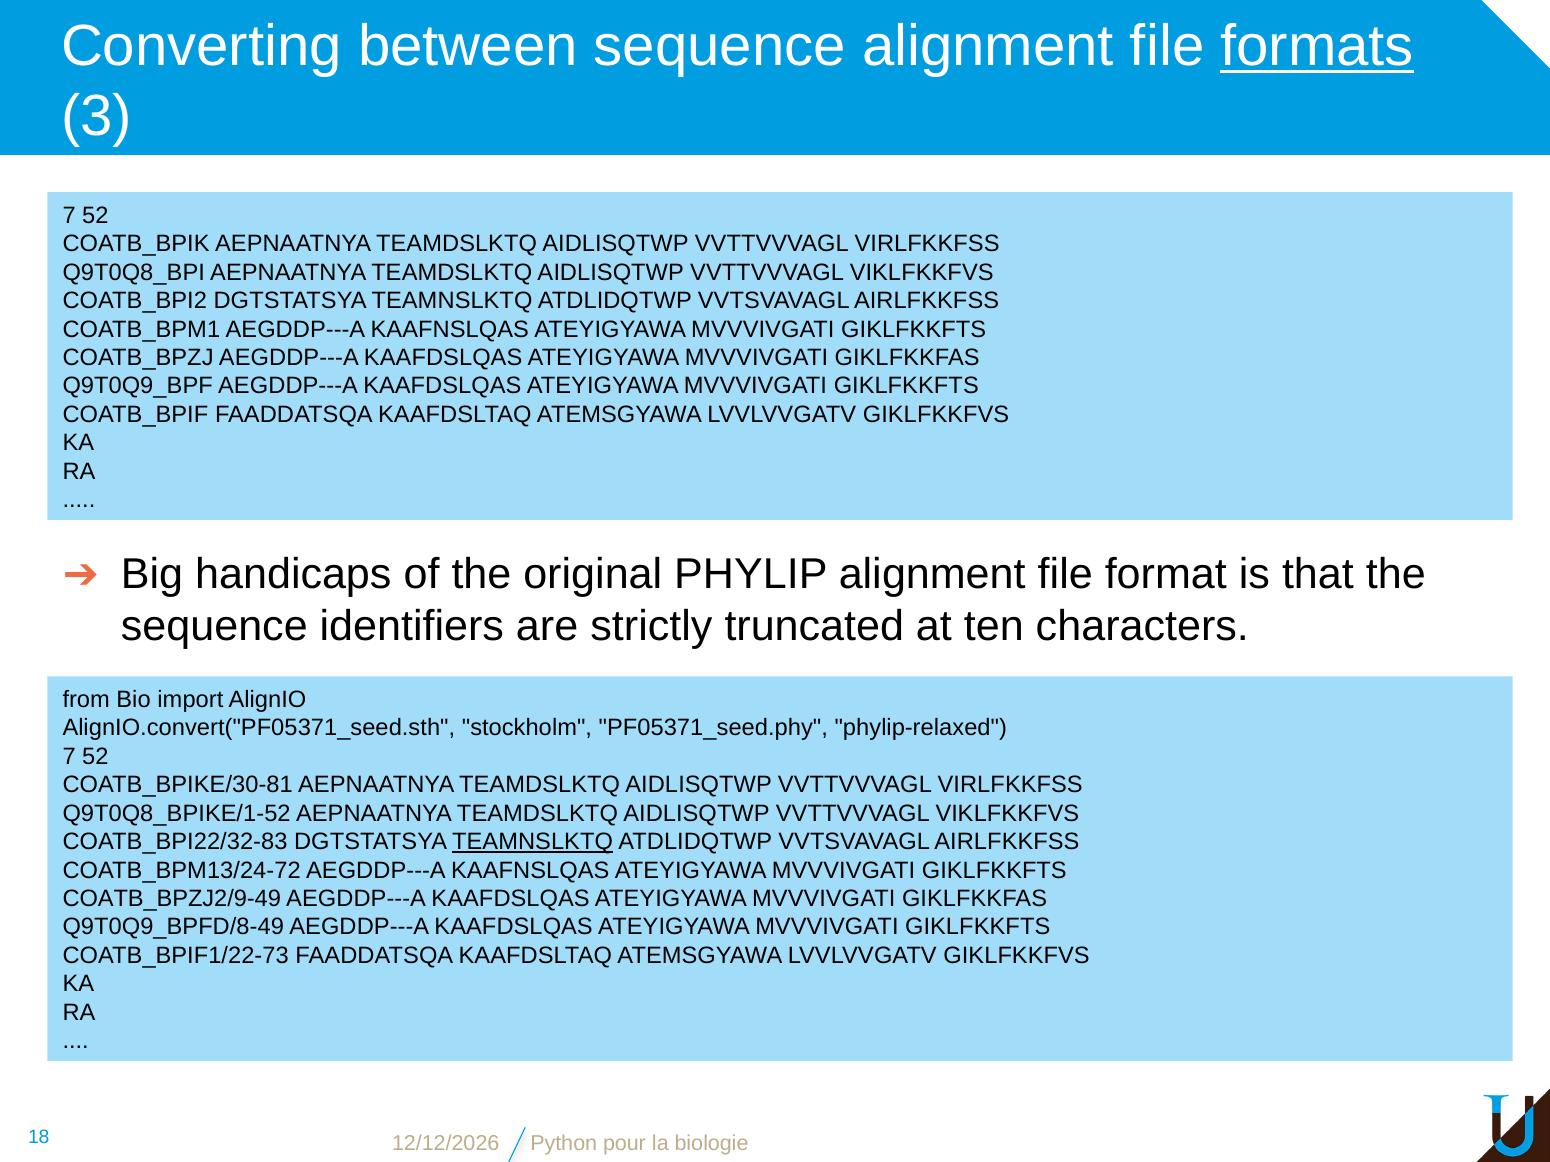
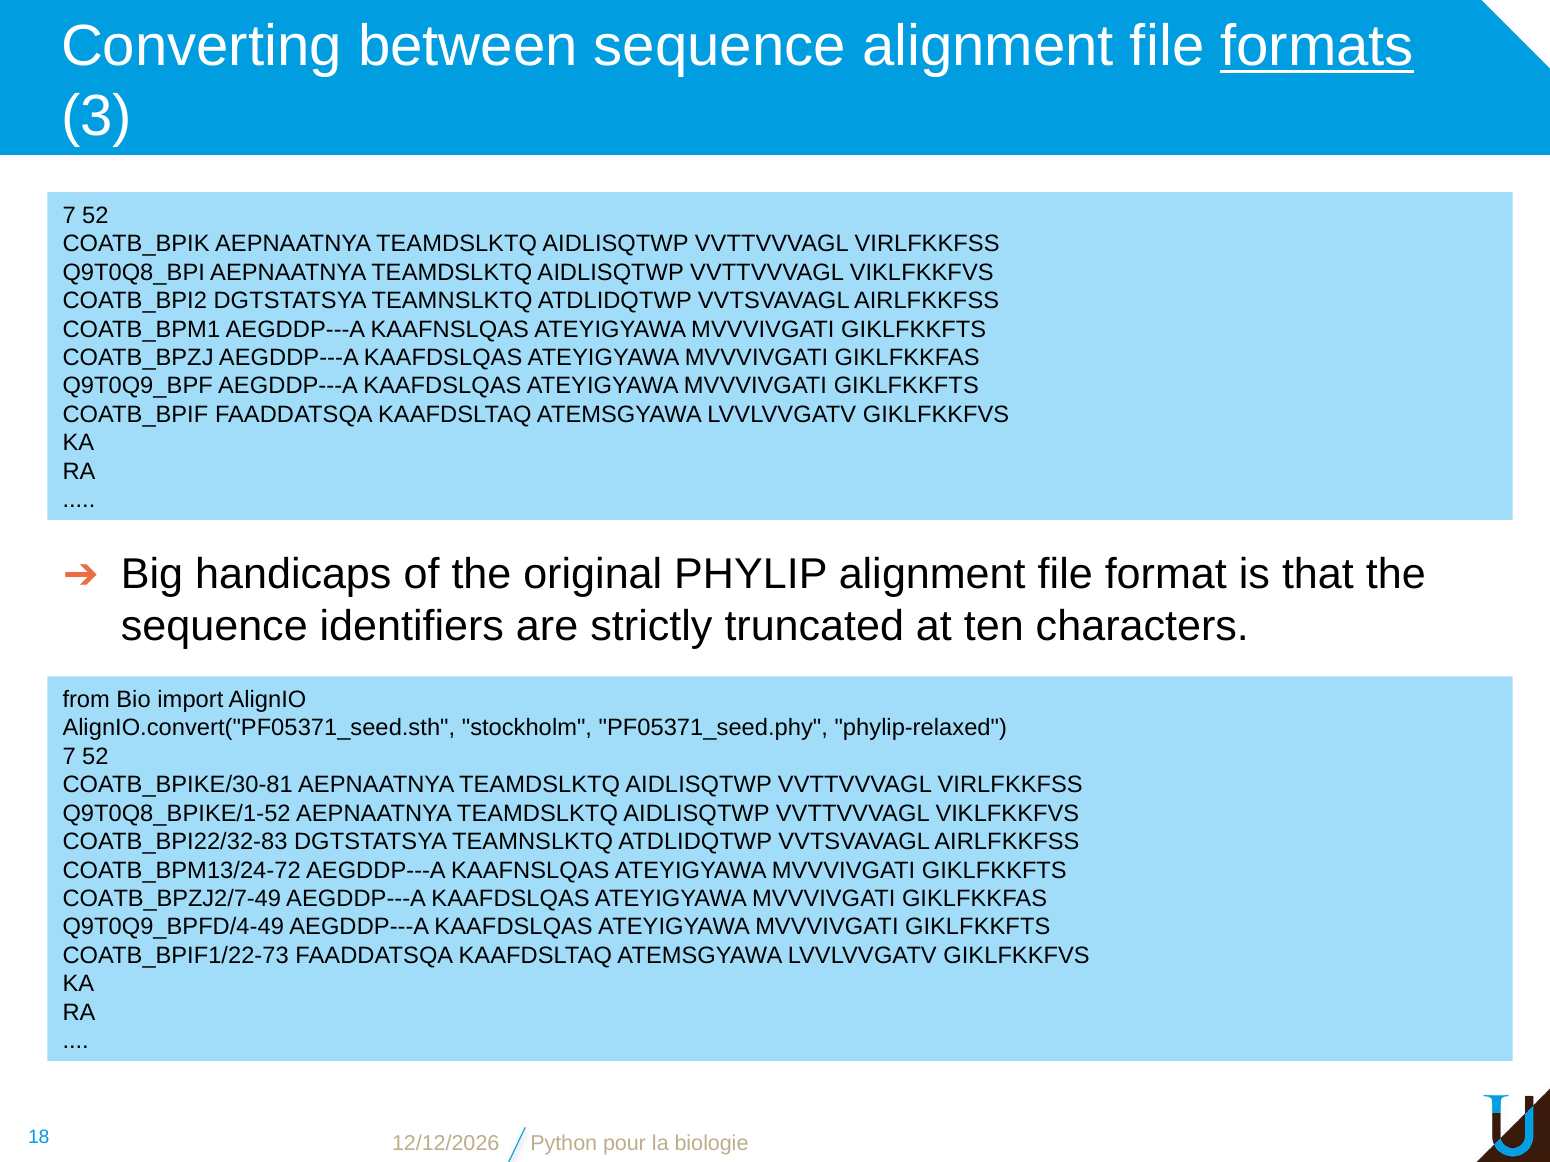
TEAMNSLKTQ underline: present -> none (533, 842)
COATB_BPZJ2/9-49: COATB_BPZJ2/9-49 -> COATB_BPZJ2/7-49 (172, 899)
Q9T0Q9_BPFD/8-49: Q9T0Q9_BPFD/8-49 -> Q9T0Q9_BPFD/4-49 (173, 928)
